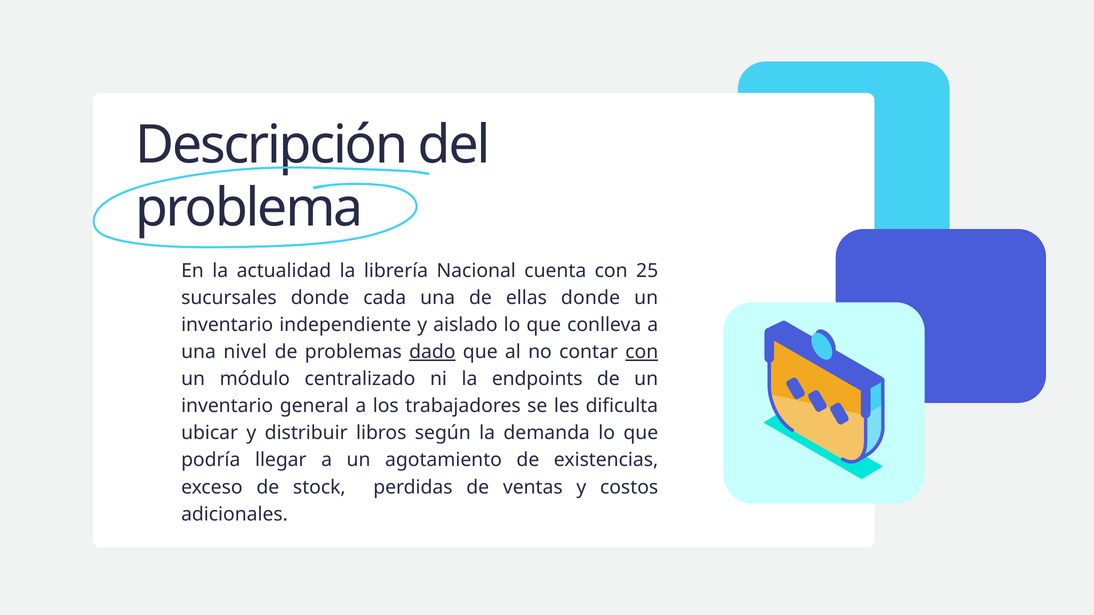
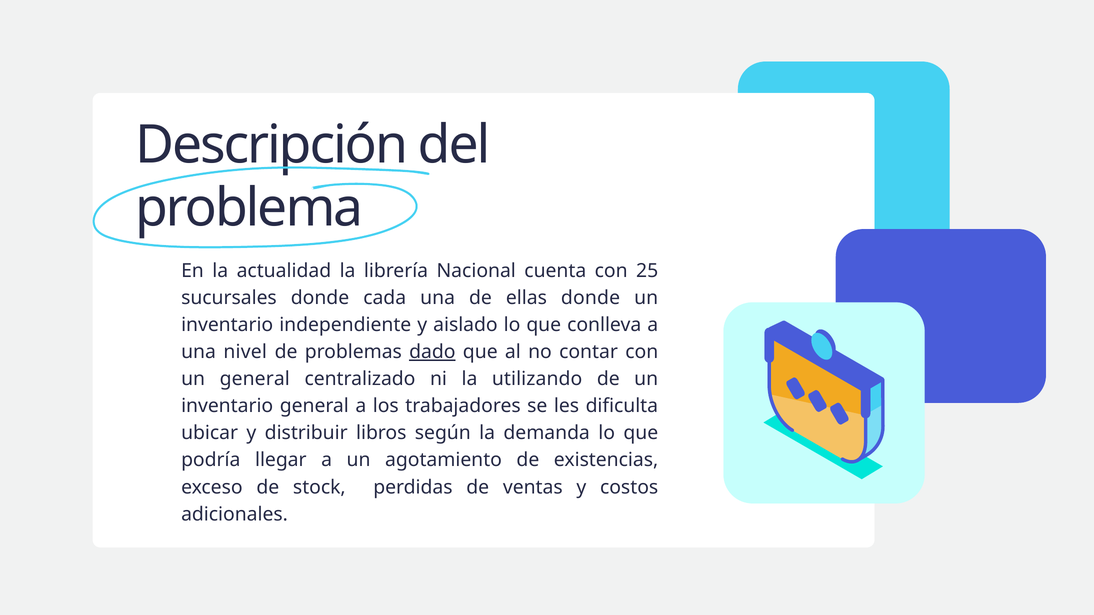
con underline: present -> none (642, 352)
un módulo: módulo -> general (255, 379)
endpoints: endpoints -> utilizando (537, 379)
